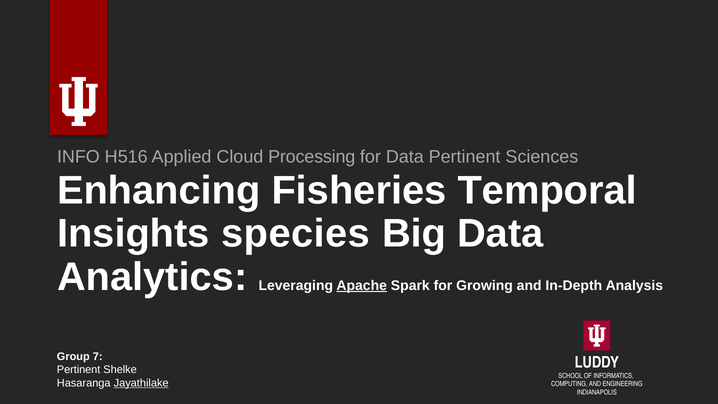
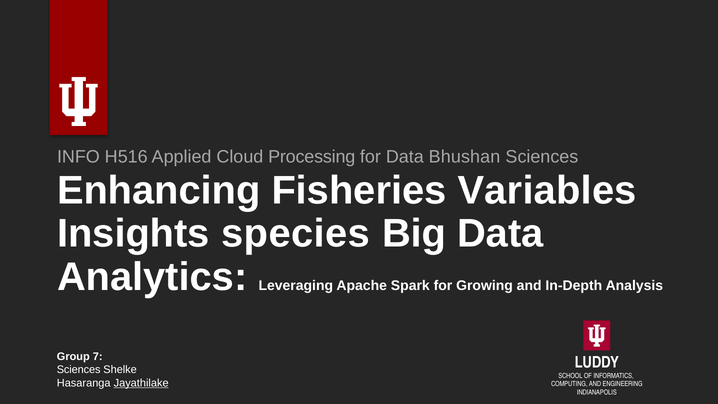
Data Pertinent: Pertinent -> Bhushan (465, 157)
Temporal: Temporal -> Variables (547, 191)
Apache underline: present -> none (362, 285)
Pertinent: Pertinent -> Sciences (79, 370)
